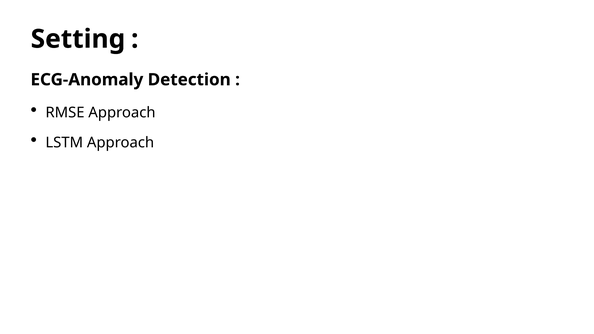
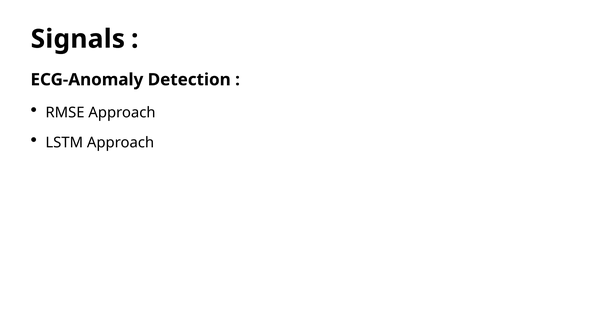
Setting: Setting -> Signals (78, 39)
